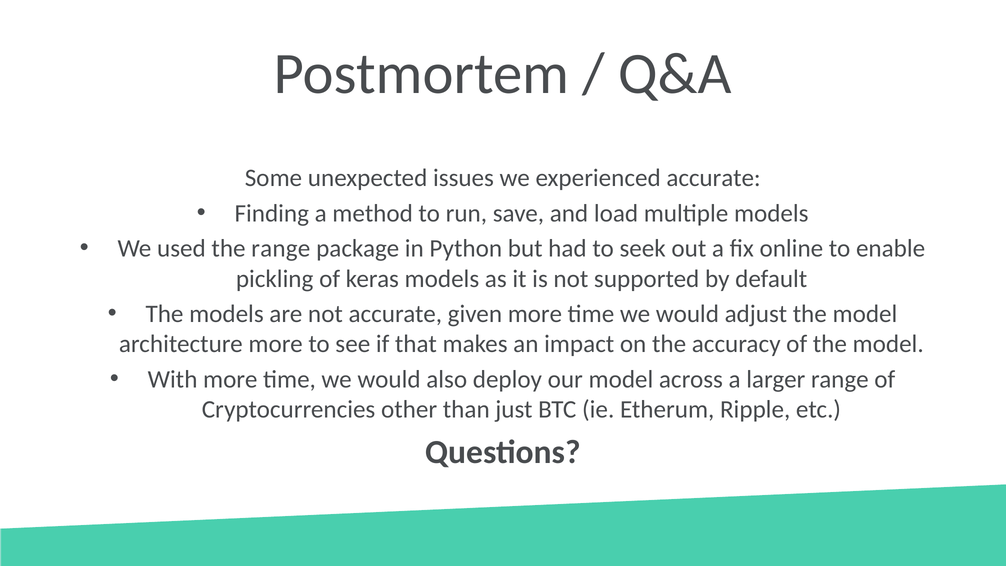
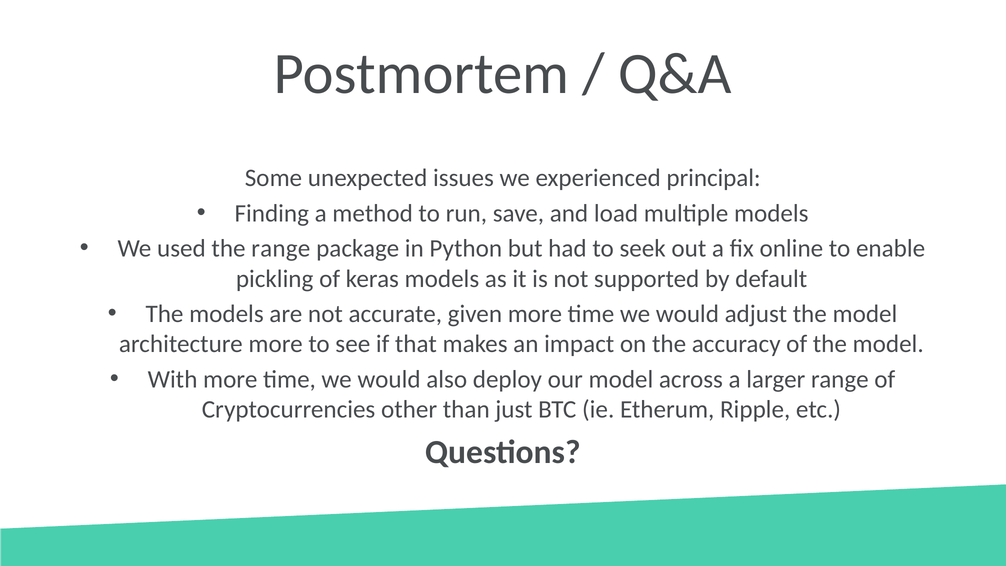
experienced accurate: accurate -> principal (714, 178)
